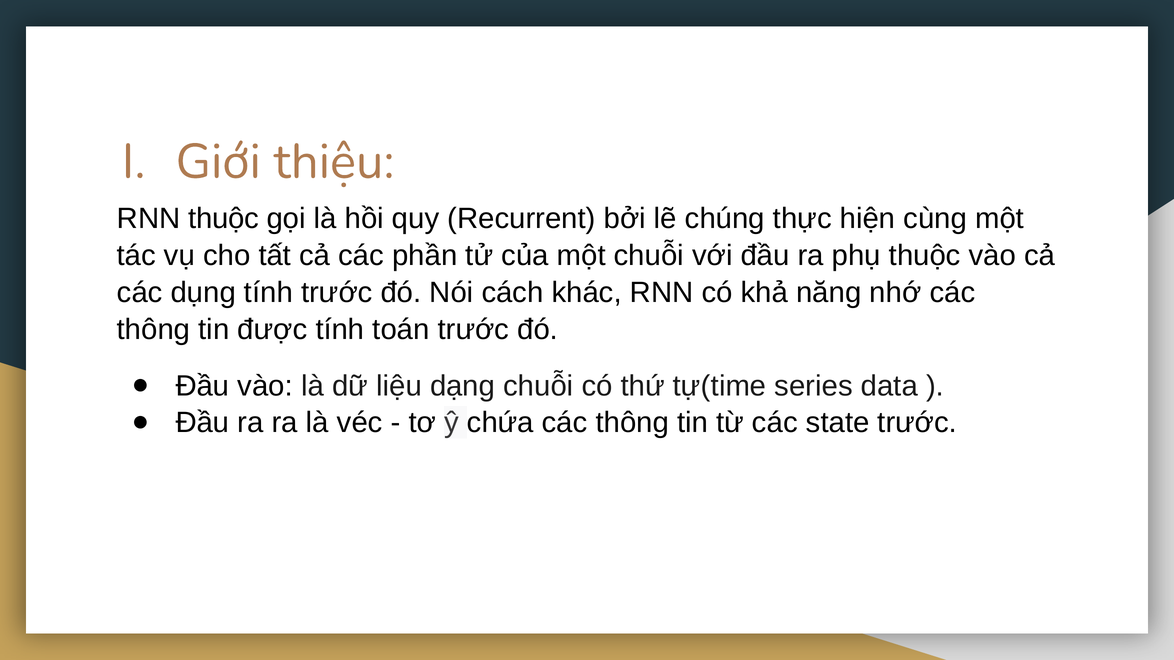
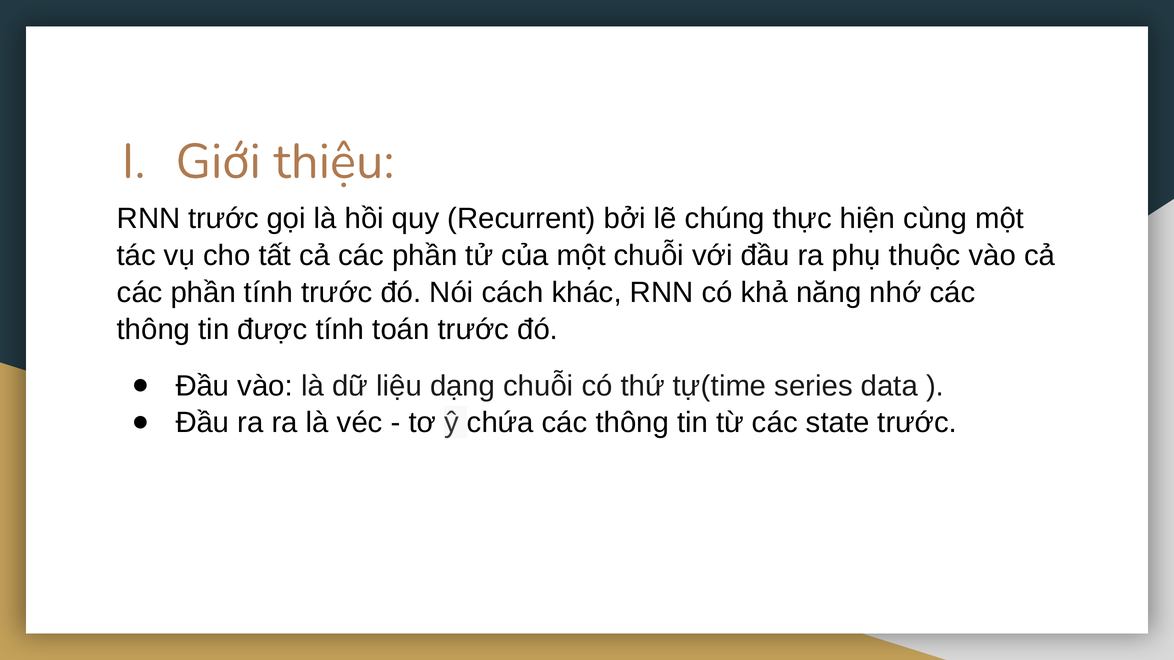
RNN thuộc: thuộc -> trước (224, 219)
dụng: dụng -> phần (203, 293)
